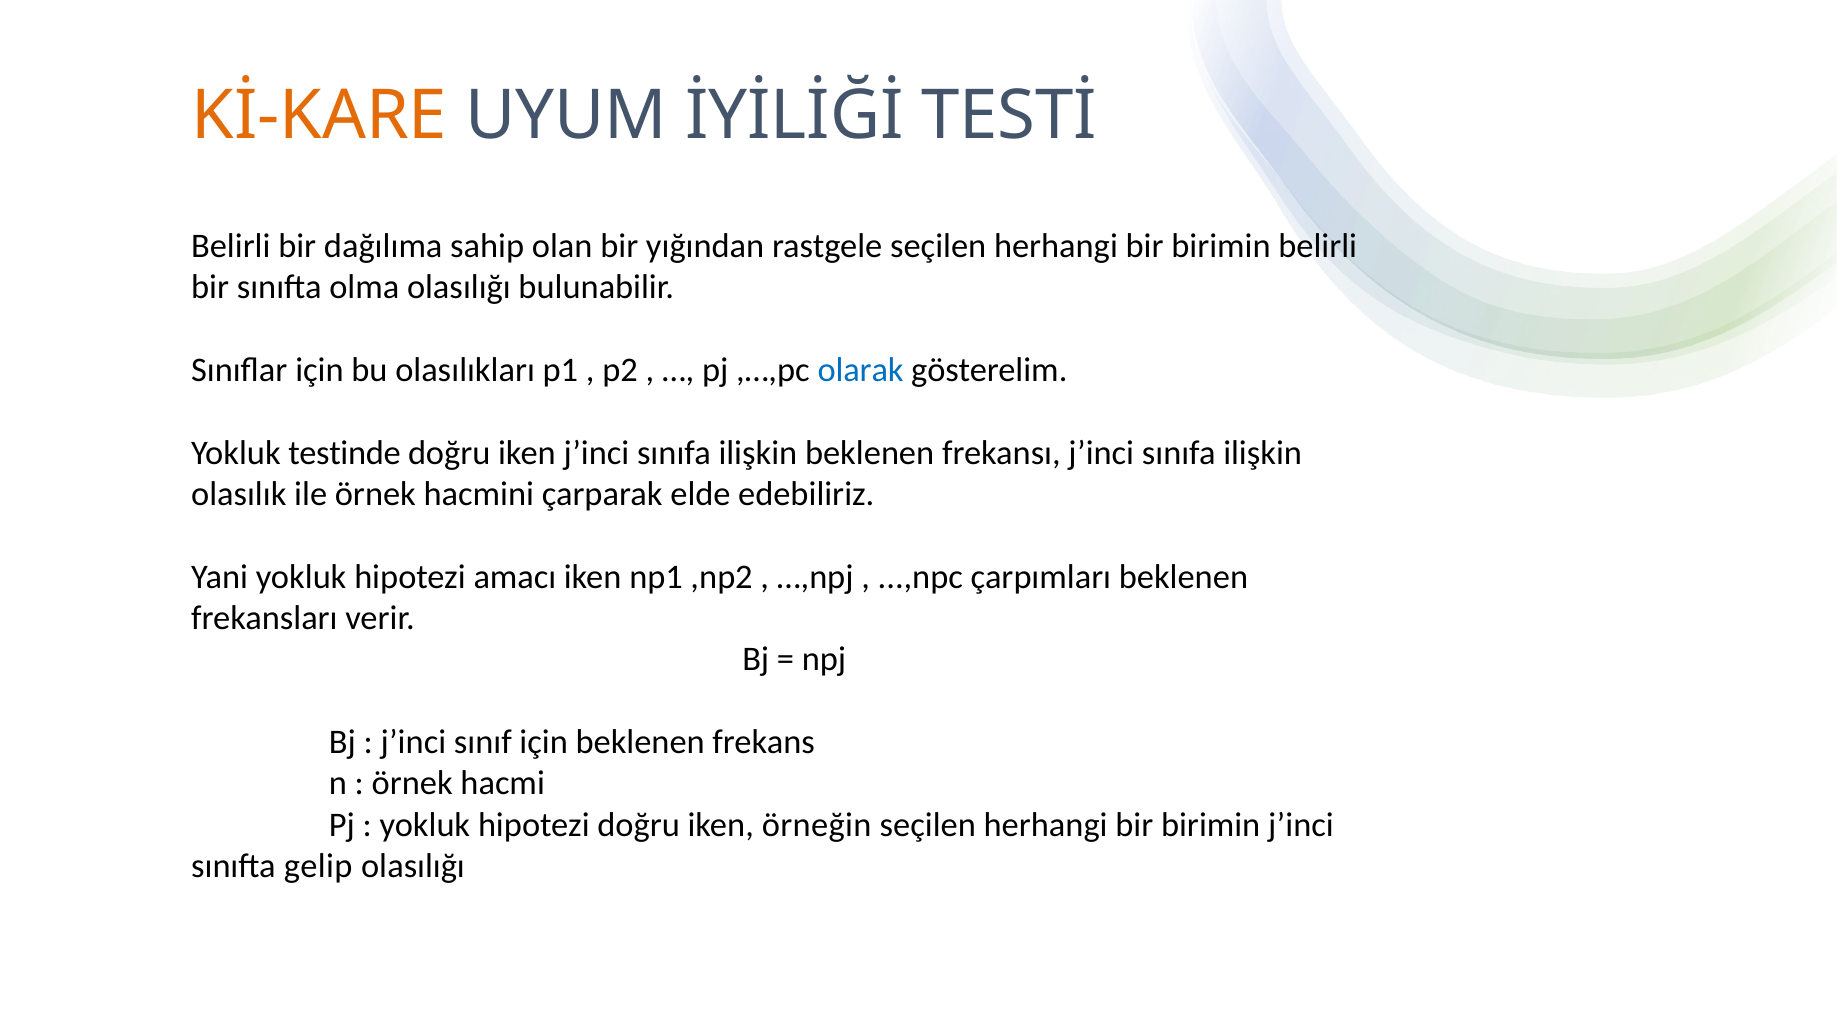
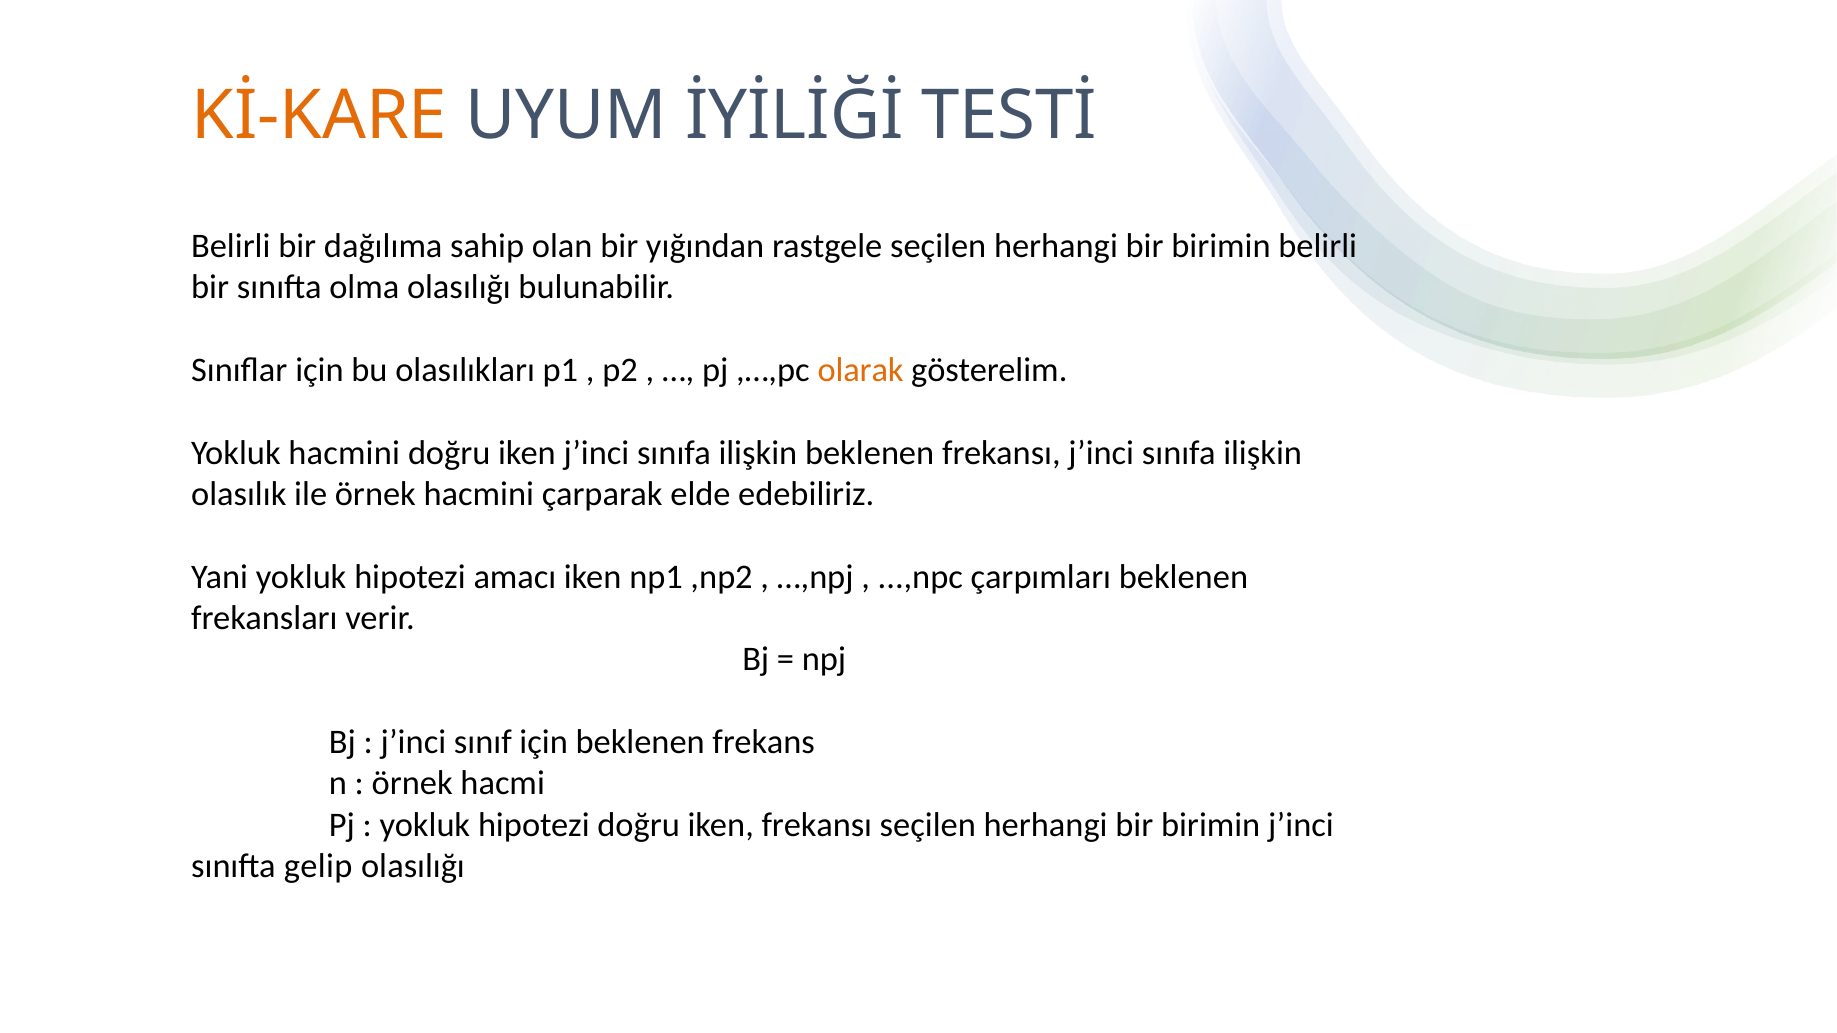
olarak colour: blue -> orange (861, 370)
Yokluk testinde: testinde -> hacmini (344, 453)
iken örneğin: örneğin -> frekansı (817, 825)
